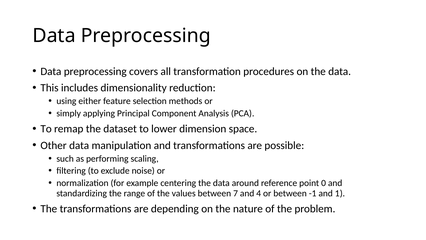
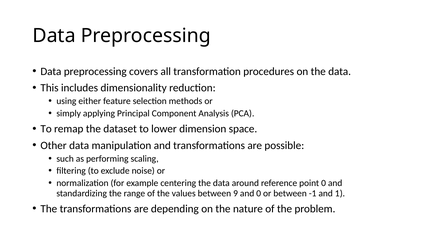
7: 7 -> 9 (236, 193)
and 4: 4 -> 0 (259, 193)
